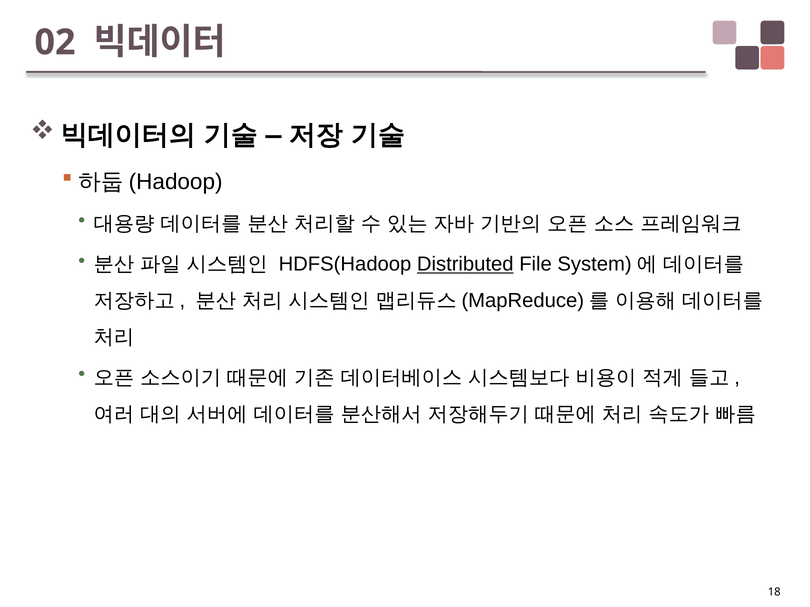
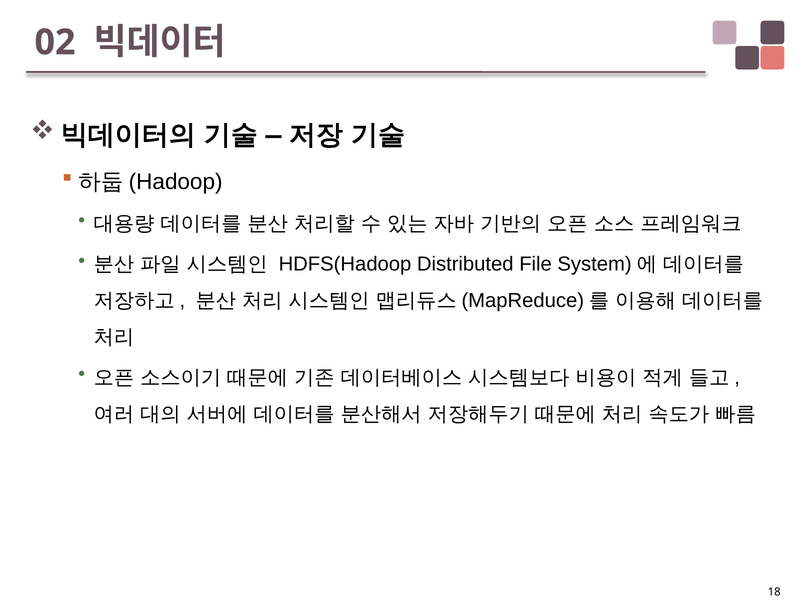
Distributed underline: present -> none (465, 264)
